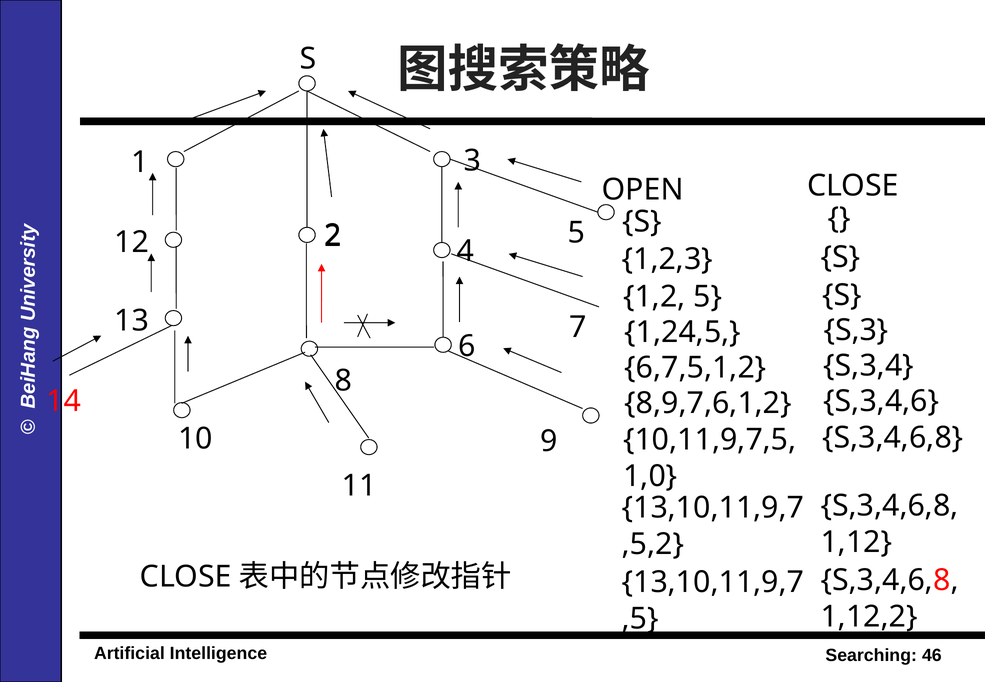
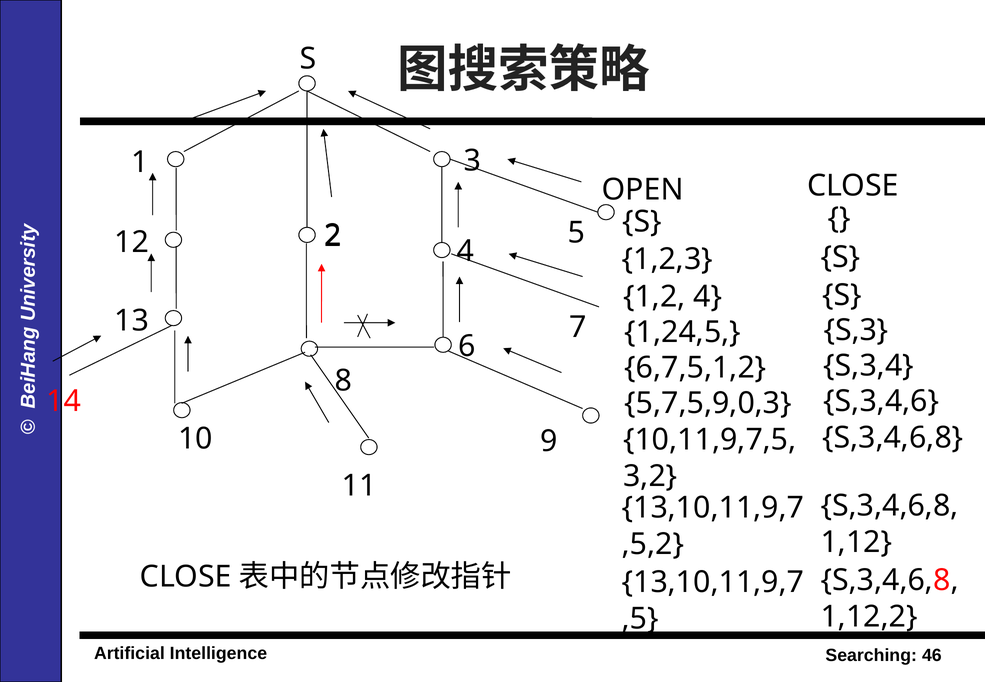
1,2 5: 5 -> 4 (708, 297)
8,9,7,6,1,2: 8,9,7,6,1,2 -> 5,7,5,9,0,3 (708, 403)
1,0: 1,0 -> 3,2 (650, 476)
